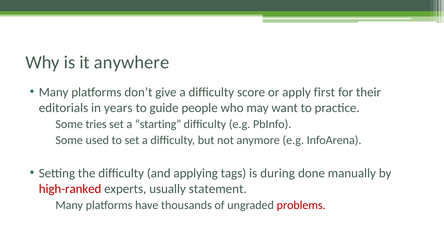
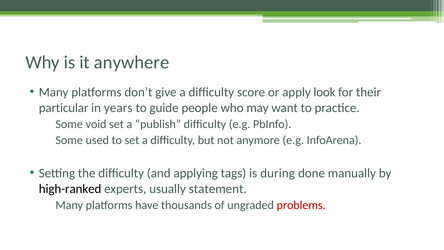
first: first -> look (325, 92)
editorials: editorials -> particular (64, 108)
tries: tries -> void (96, 124)
starting: starting -> publish (158, 124)
high-ranked colour: red -> black (70, 189)
